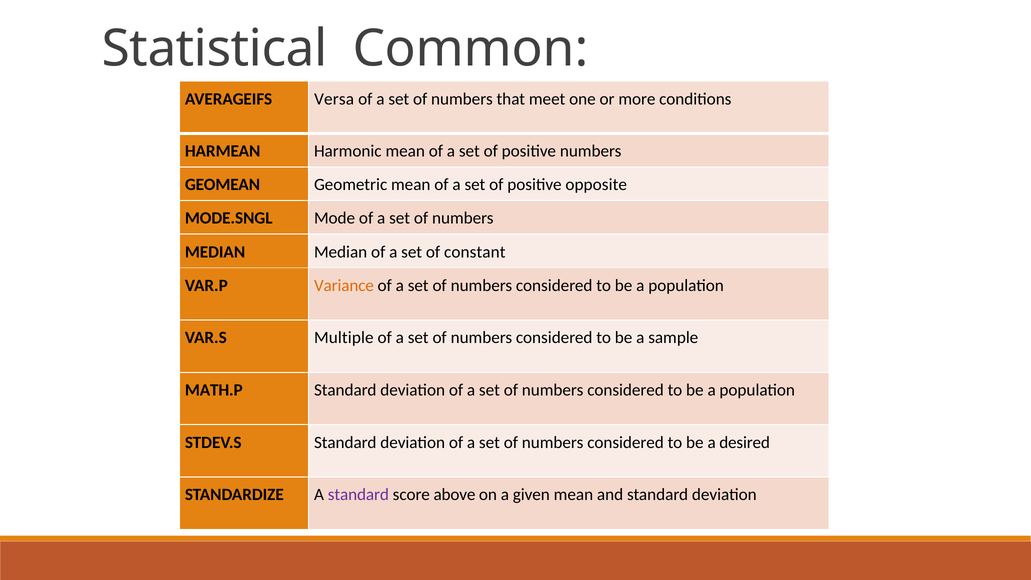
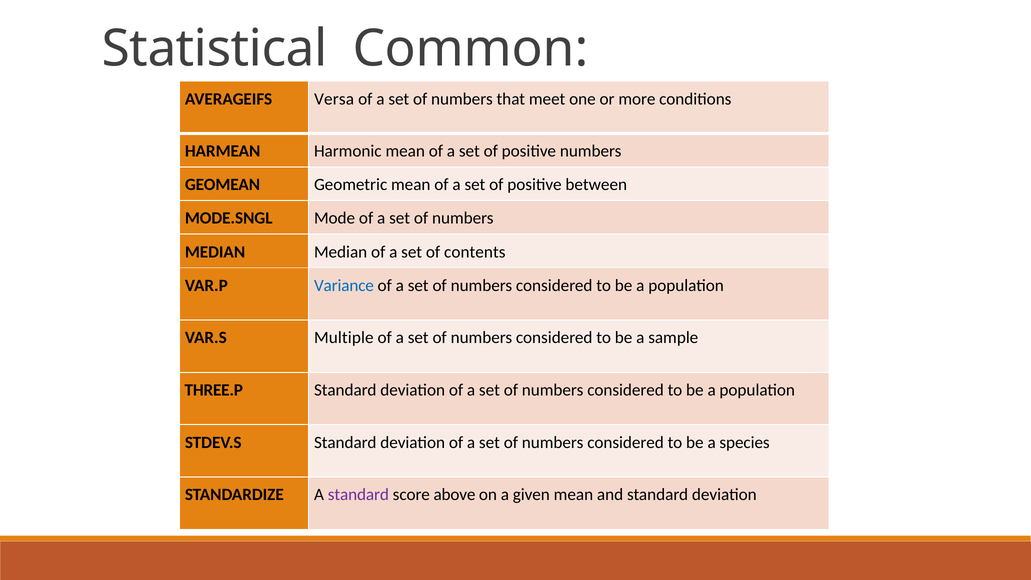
opposite: opposite -> between (596, 185)
constant: constant -> contents (475, 252)
Variance colour: orange -> blue (344, 285)
MATH.P: MATH.P -> THREE.P (214, 390)
desired: desired -> species (745, 442)
